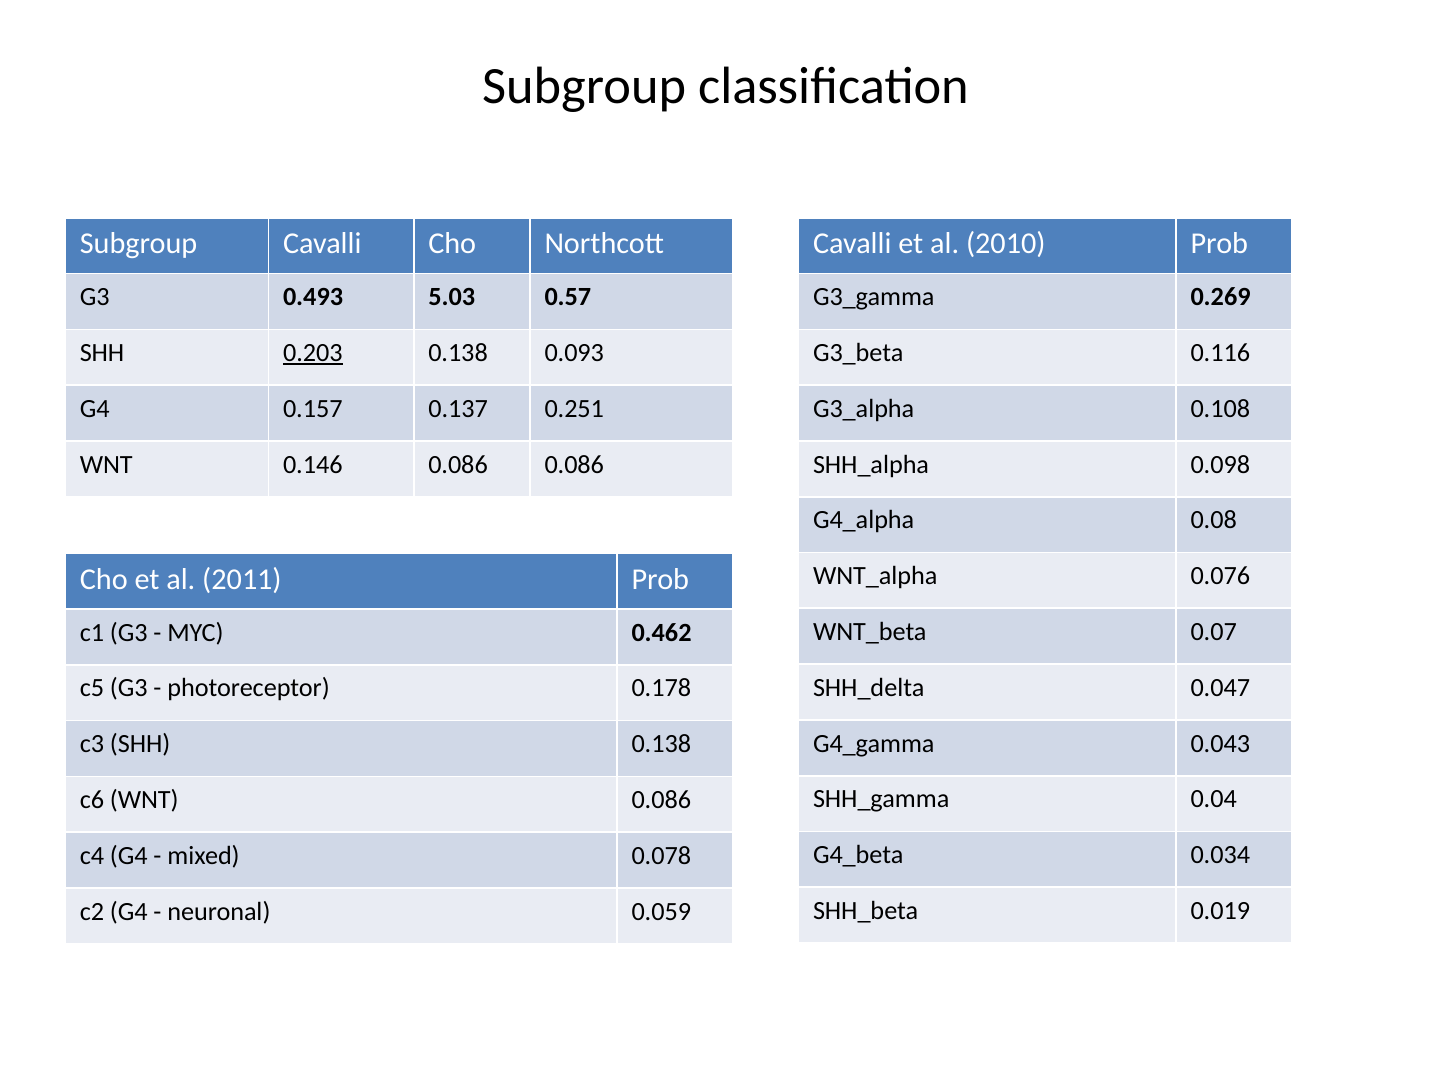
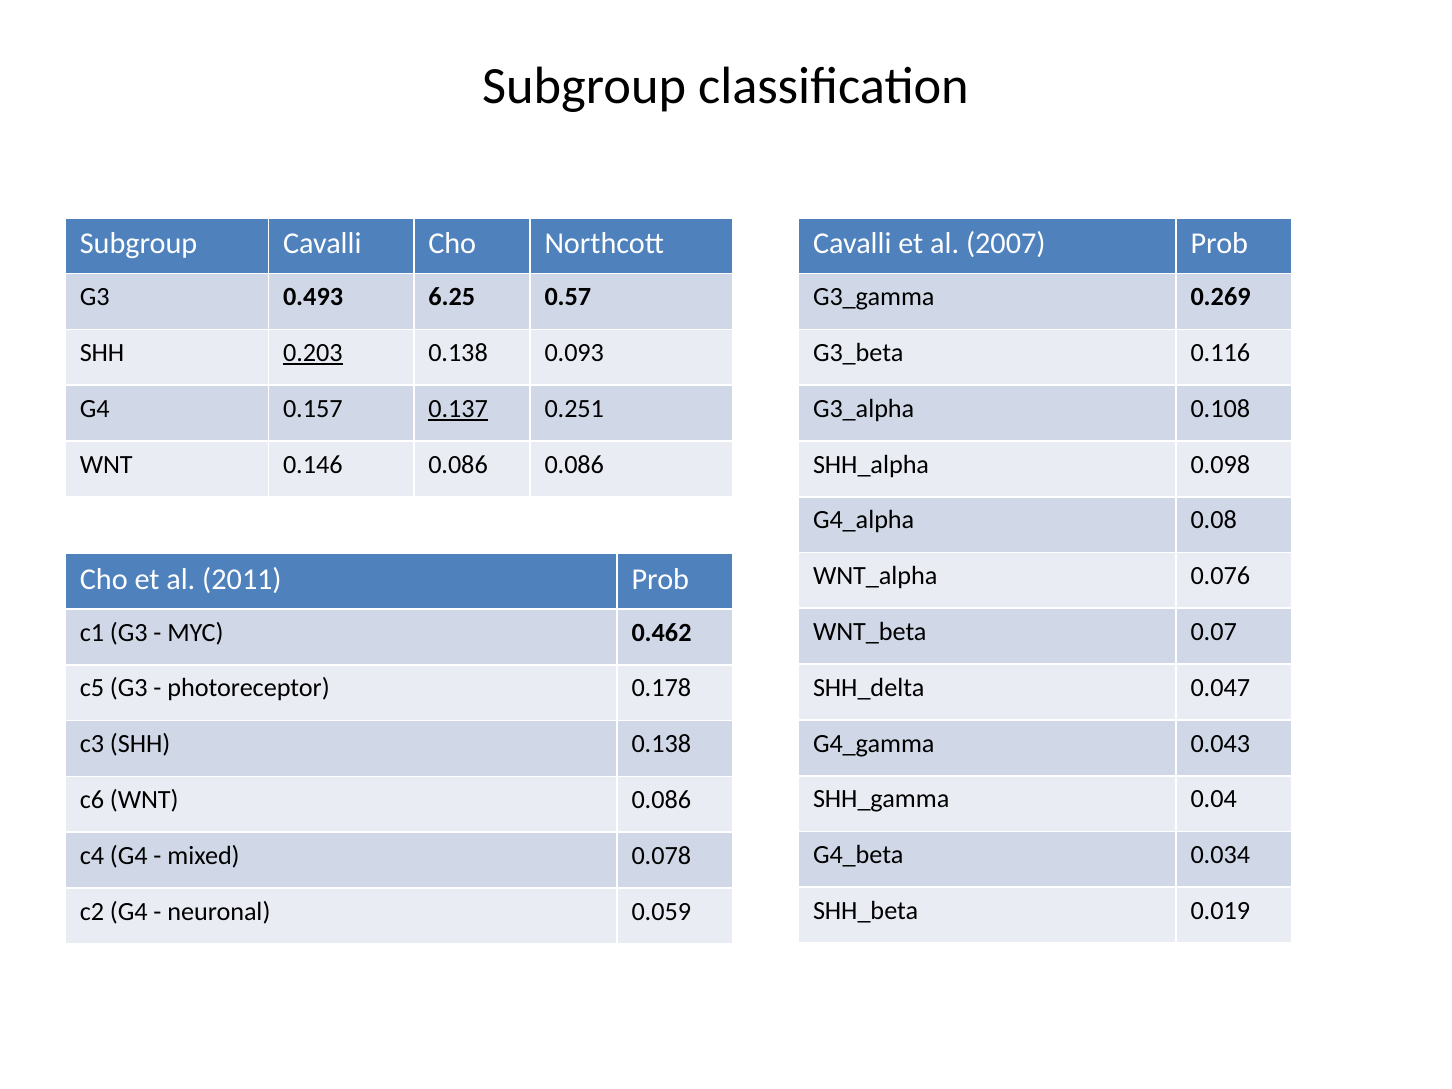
2010: 2010 -> 2007 (1006, 244)
5.03: 5.03 -> 6.25 (452, 297)
0.137 underline: none -> present (458, 409)
